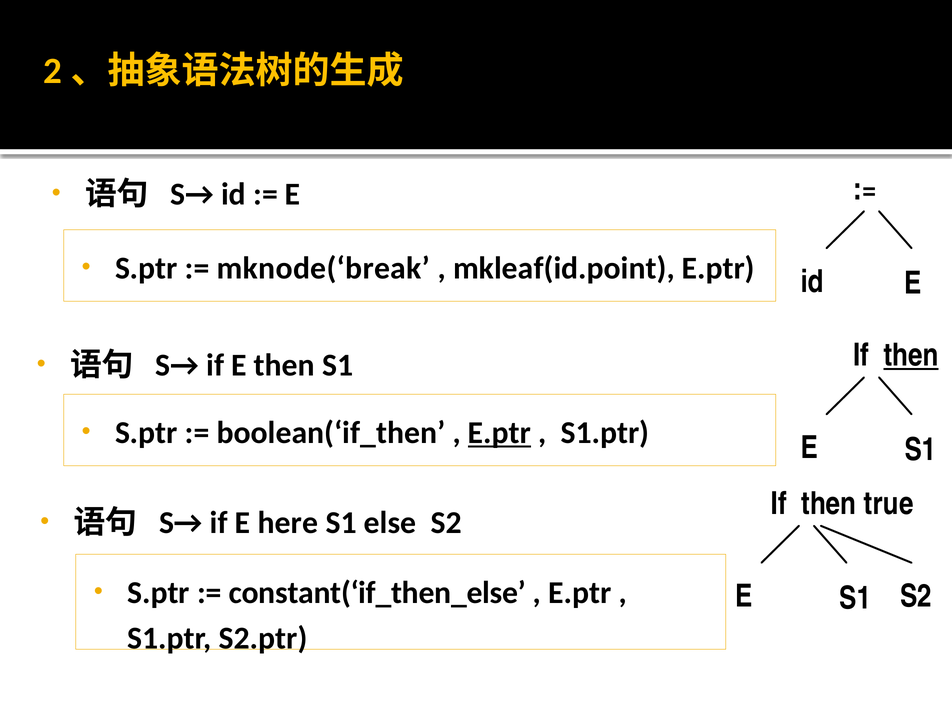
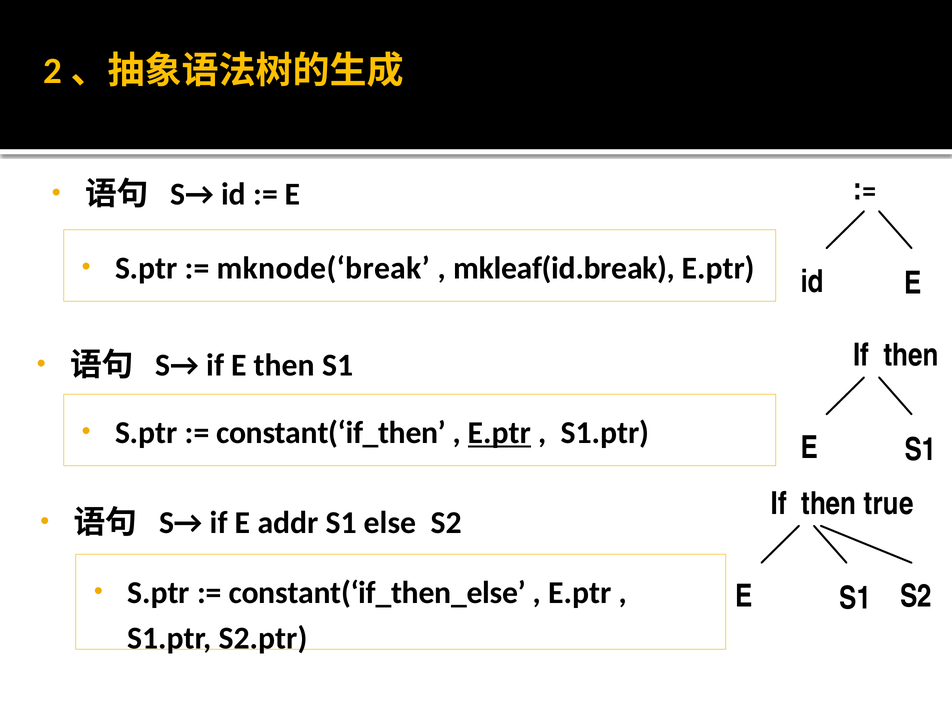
mkleaf(id.point: mkleaf(id.point -> mkleaf(id.break (564, 268)
then underline: present -> none (911, 355)
boolean(‘if_then: boolean(‘if_then -> constant(‘if_then (331, 433)
here: here -> addr (288, 523)
